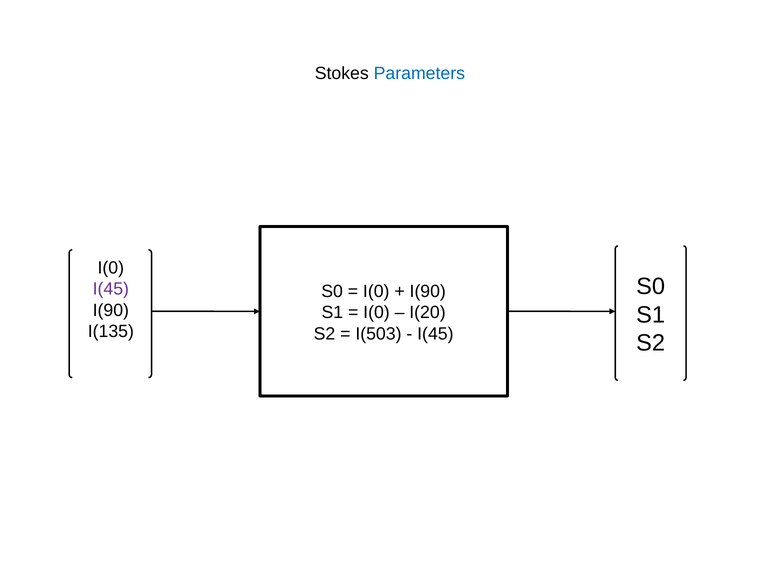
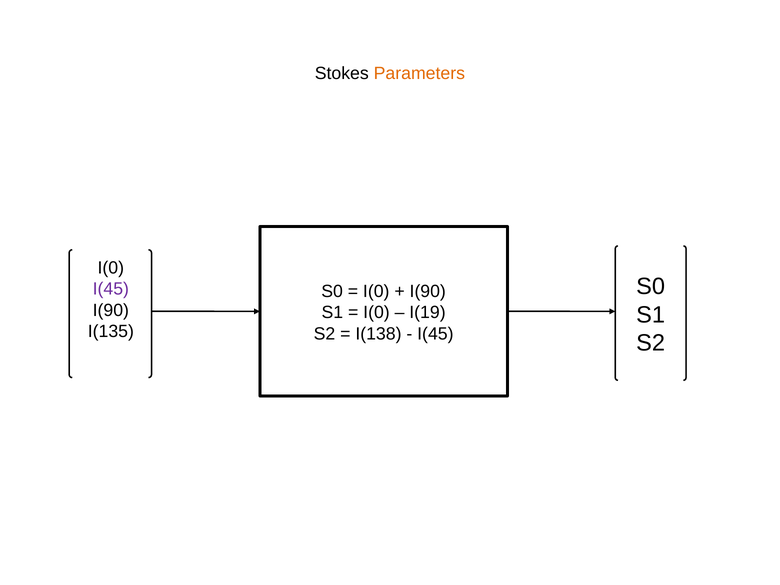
Parameters colour: blue -> orange (419, 73)
I(20: I(20 -> I(19 (427, 313)
I(503: I(503 -> I(138 (378, 334)
